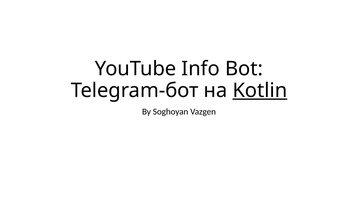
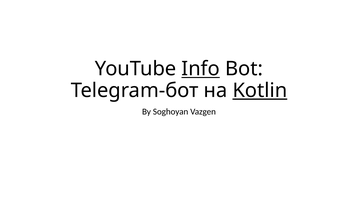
Info underline: none -> present (201, 69)
